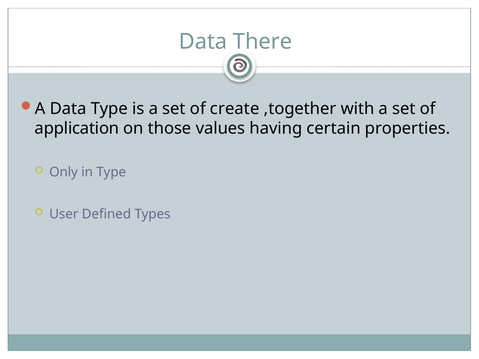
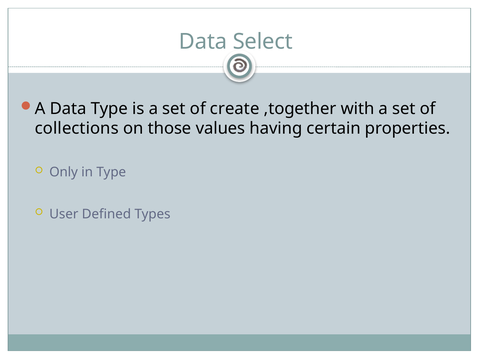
There: There -> Select (263, 42)
application: application -> collections (77, 129)
